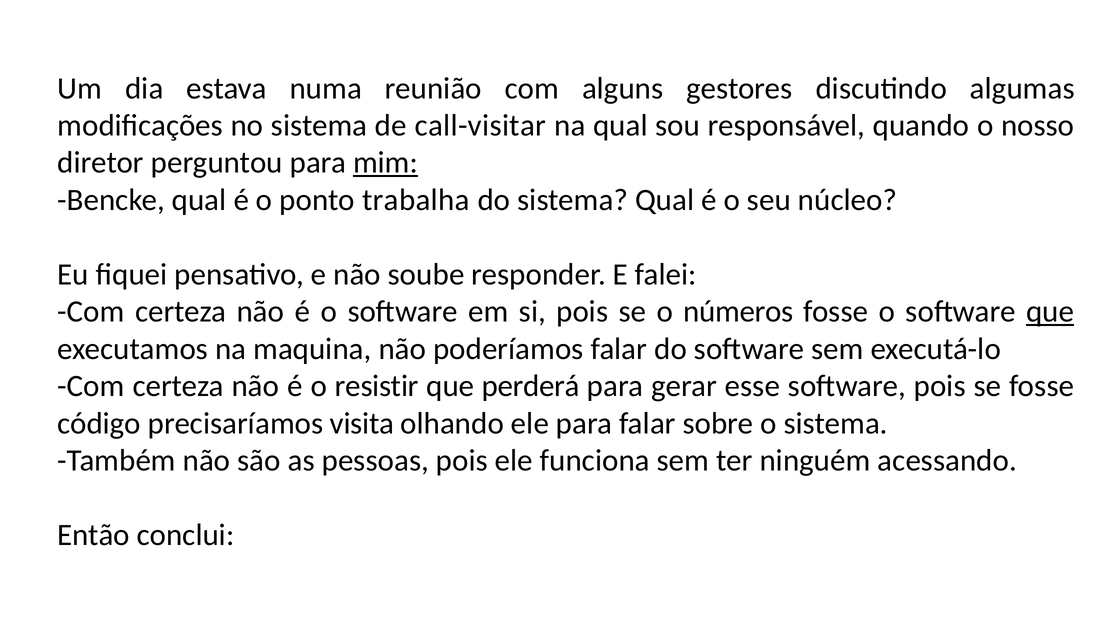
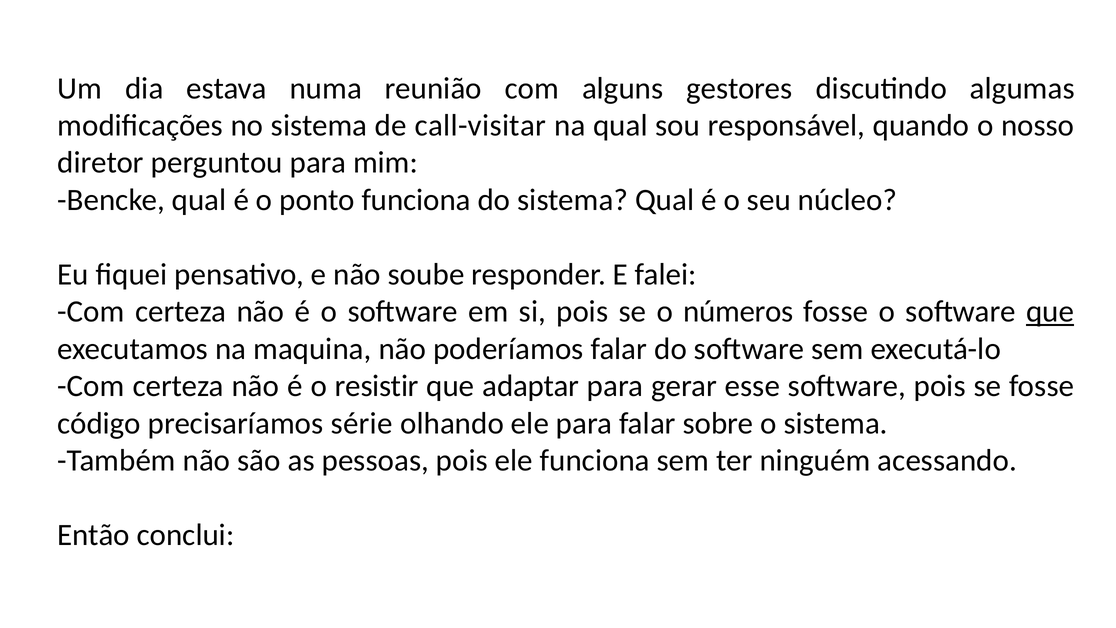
mim underline: present -> none (385, 163)
ponto trabalha: trabalha -> funciona (416, 200)
perderá: perderá -> adaptar (531, 386)
visita: visita -> série (362, 423)
